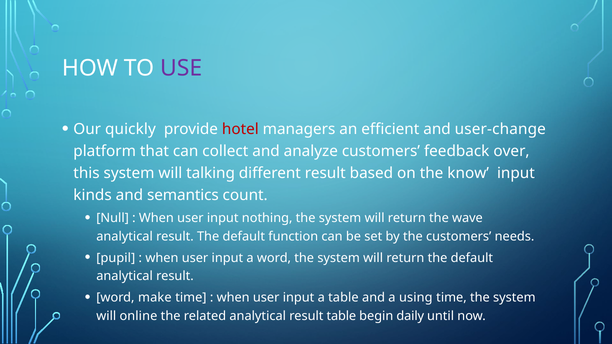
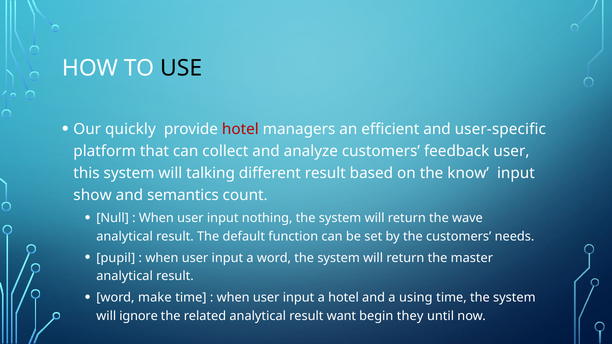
USE colour: purple -> black (181, 68)
user-change: user-change -> user-specific (500, 129)
feedback over: over -> user (511, 151)
kinds: kinds -> show (93, 195)
return the default: default -> master (472, 258)
a table: table -> hotel (343, 298)
online: online -> ignore (139, 316)
result table: table -> want (341, 316)
daily: daily -> they (410, 316)
